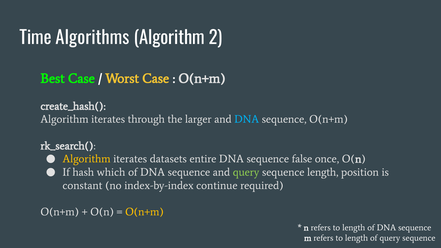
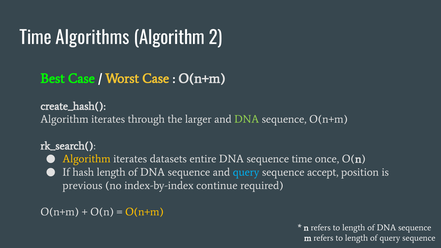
DNA colour: light blue -> light green (247, 119)
sequence false: false -> time (302, 159)
hash which: which -> length (111, 172)
query colour: light green -> light blue (246, 172)
sequence length: length -> accept (323, 172)
constant: constant -> previous (82, 185)
